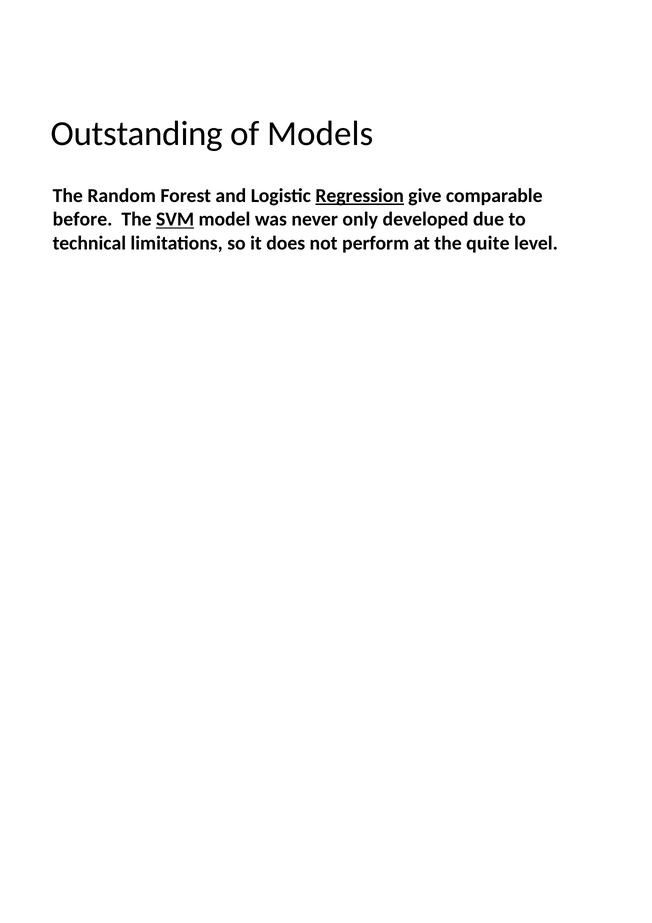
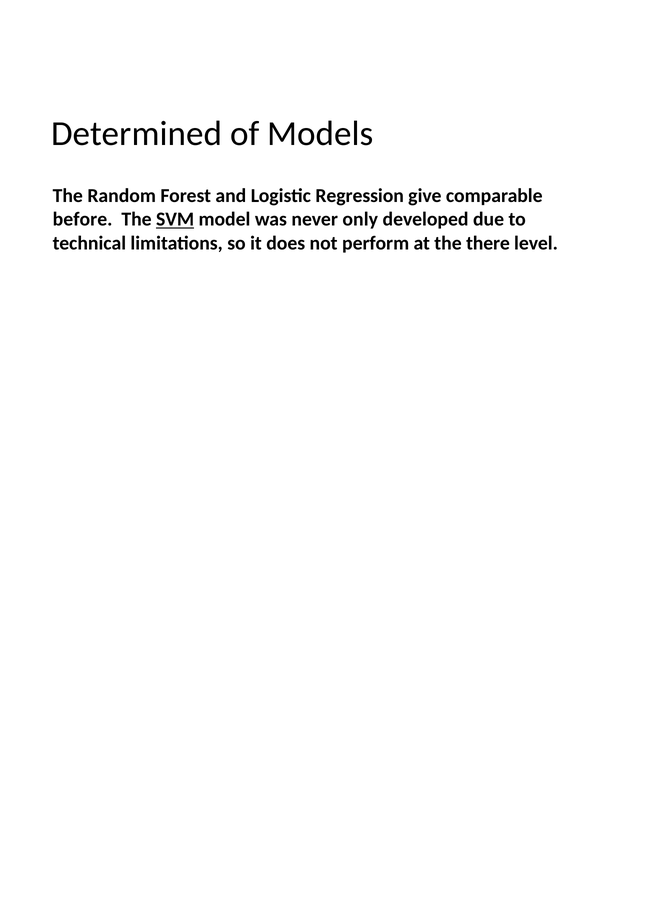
Outstanding: Outstanding -> Determined (137, 134)
Regression underline: present -> none (360, 196)
quite: quite -> there (488, 243)
